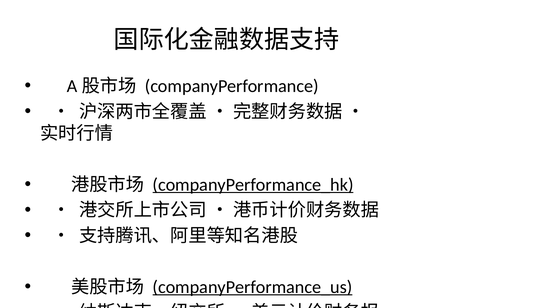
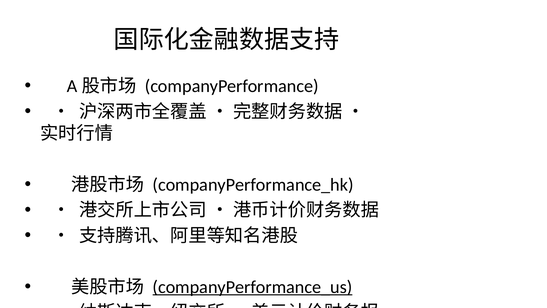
companyPerformance_hk underline: present -> none (253, 185)
